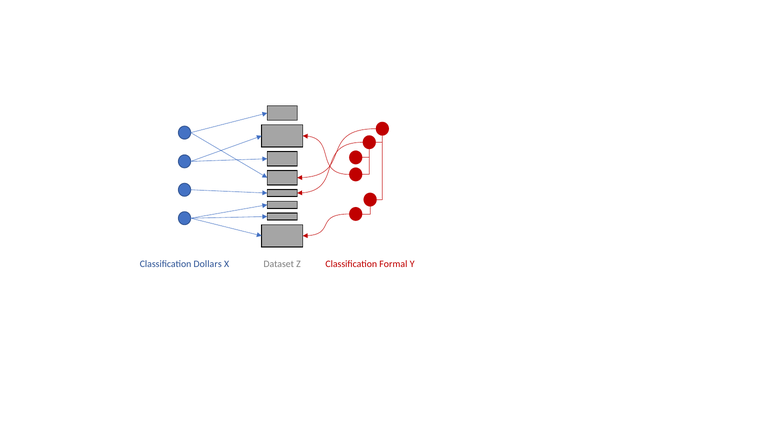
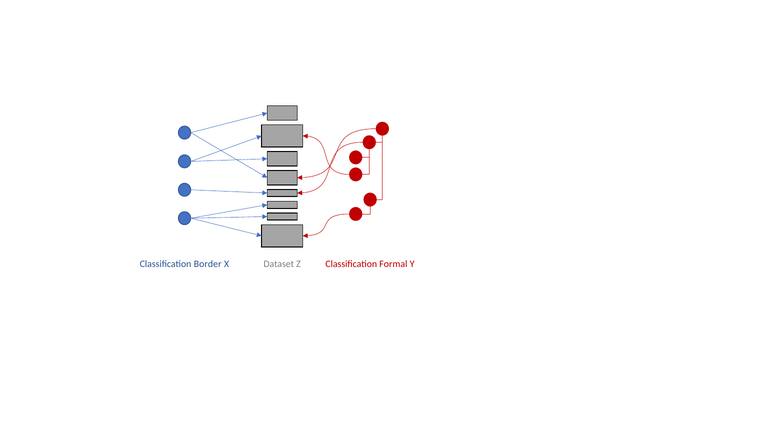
Dollars: Dollars -> Border (208, 264)
